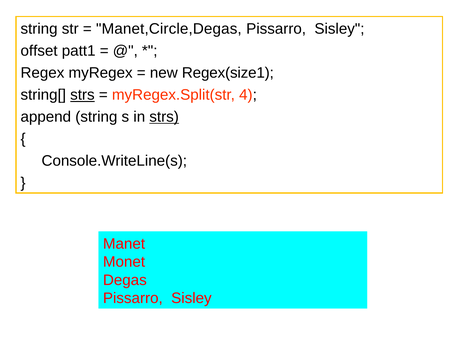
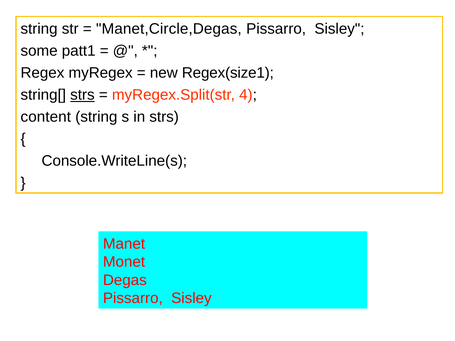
offset: offset -> some (39, 51)
append: append -> content (46, 117)
strs underline: present -> none (164, 117)
